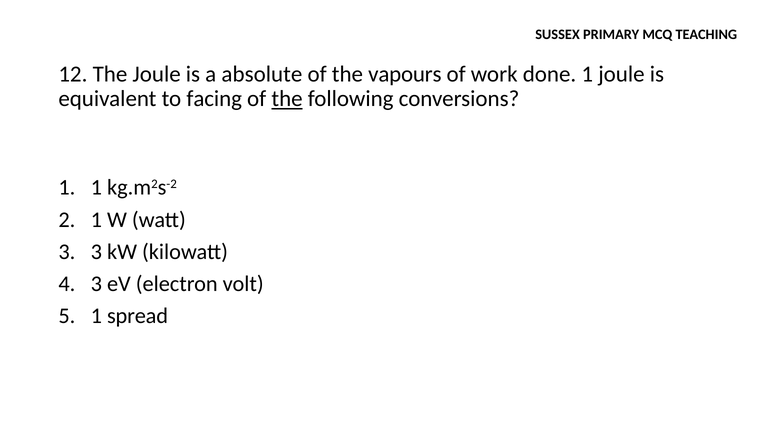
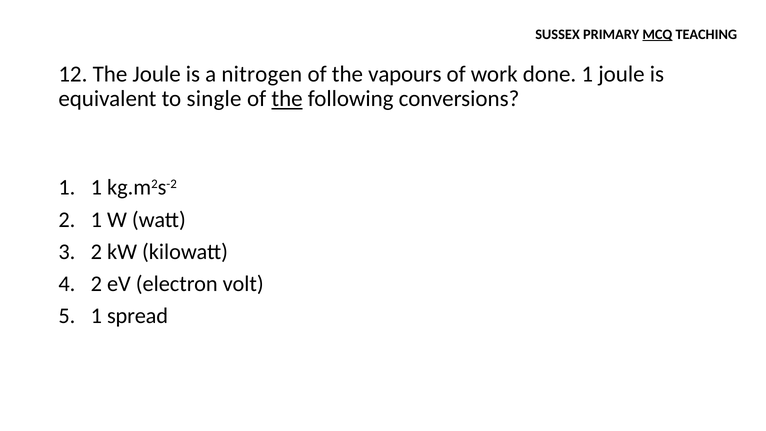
MCQ underline: none -> present (657, 34)
absolute: absolute -> nitrogen (262, 74)
facing: facing -> single (214, 99)
3: 3 -> 2 (96, 252)
3: 3 -> 2 (96, 284)
